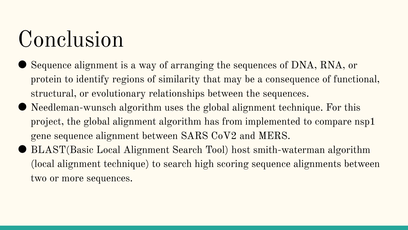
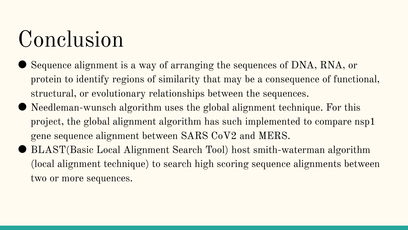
from: from -> such (232, 121)
